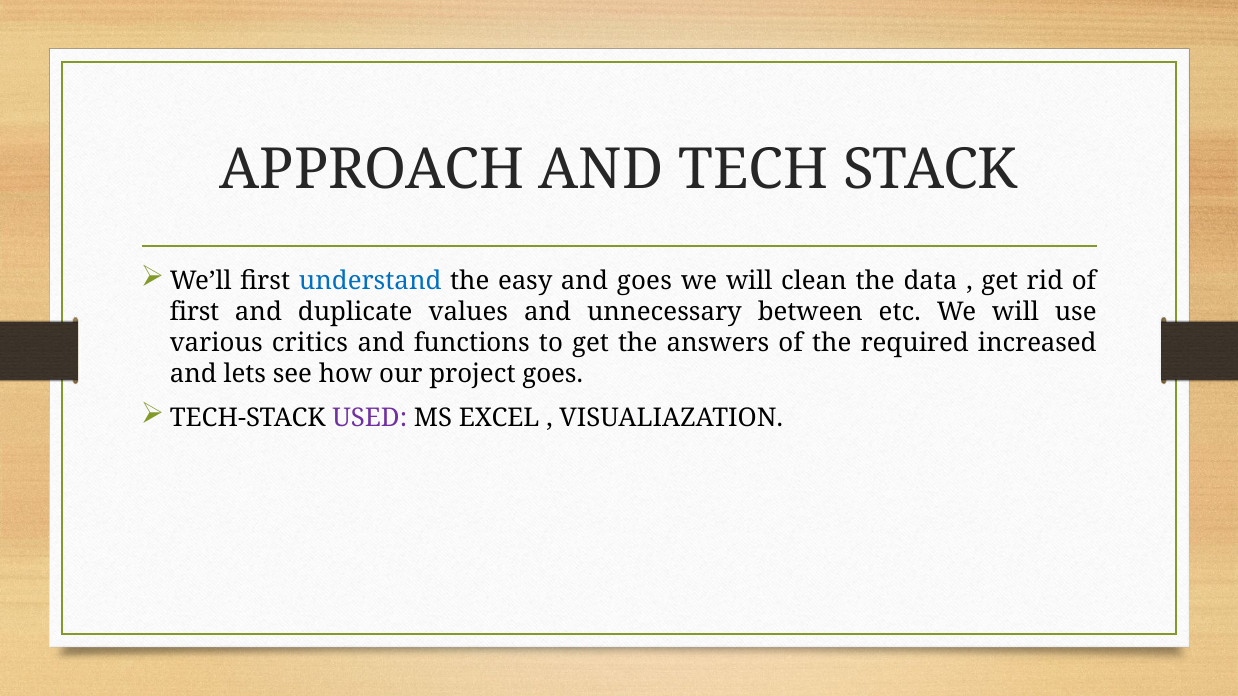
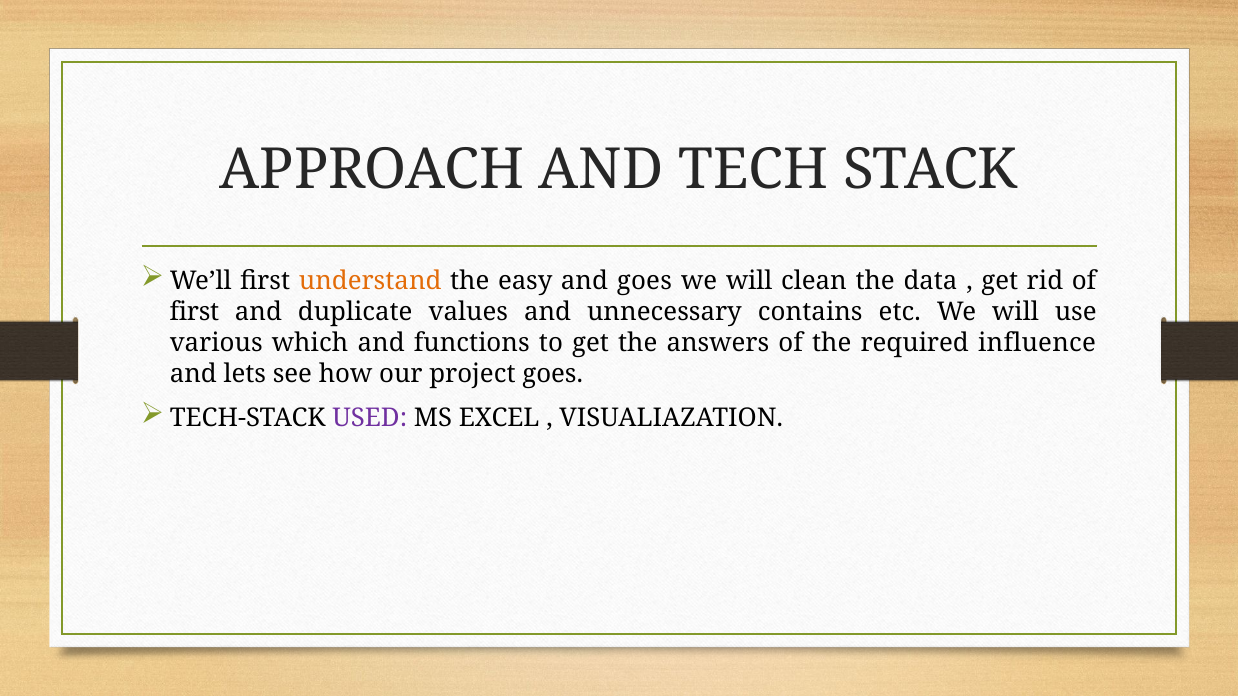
understand colour: blue -> orange (370, 282)
between: between -> contains (810, 313)
critics: critics -> which (310, 344)
increased: increased -> influence (1037, 344)
